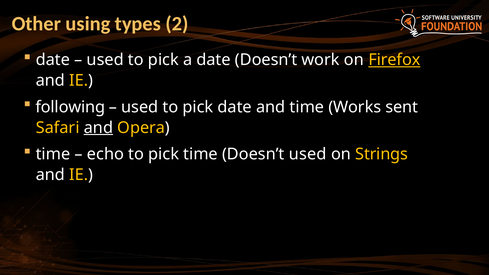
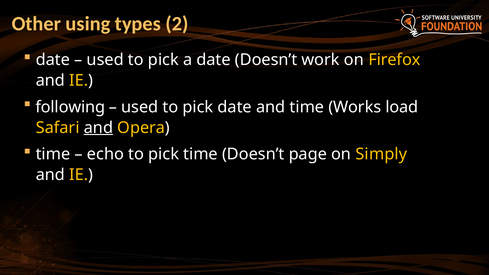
Firefox underline: present -> none (394, 60)
sent: sent -> load (402, 107)
Doesn’t used: used -> page (308, 154)
Strings: Strings -> Simply (381, 154)
